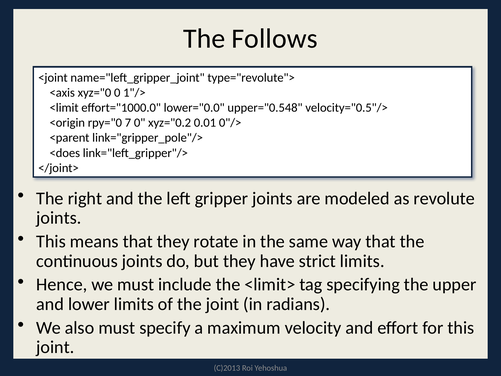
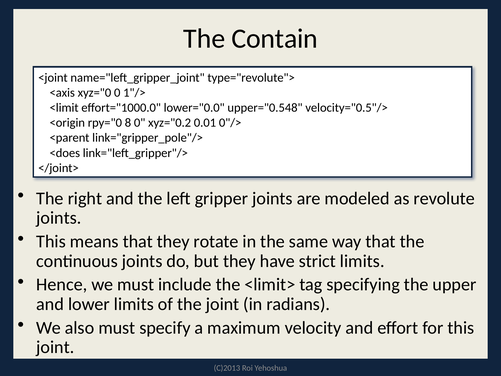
Follows: Follows -> Contain (275, 39)
7: 7 -> 8 (128, 123)
